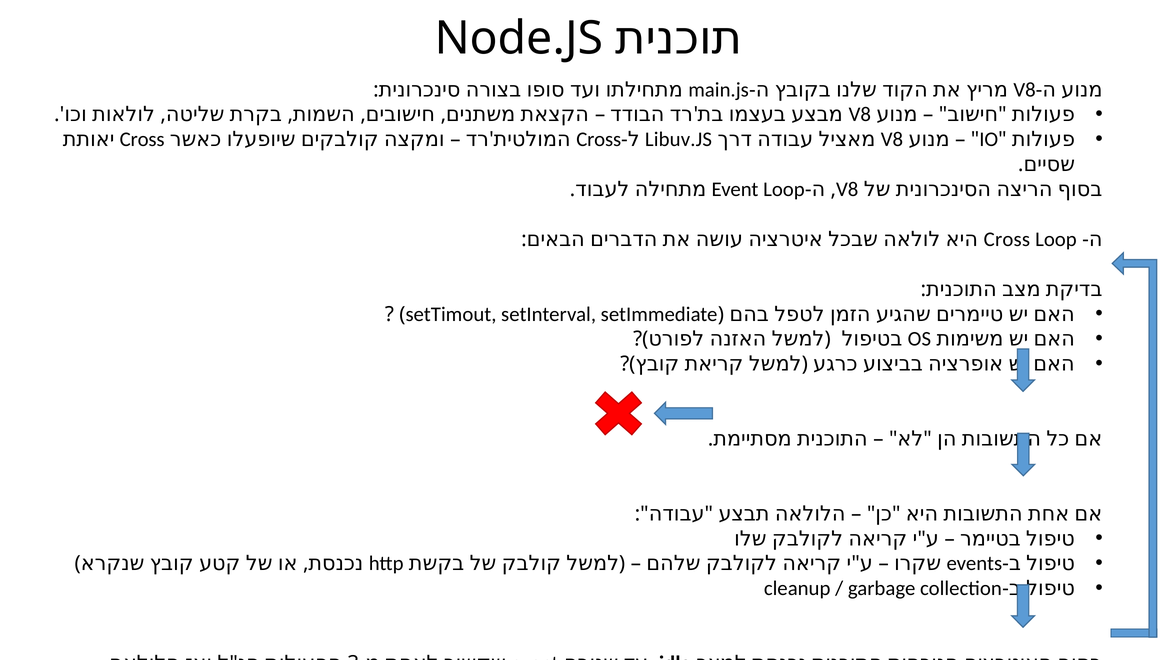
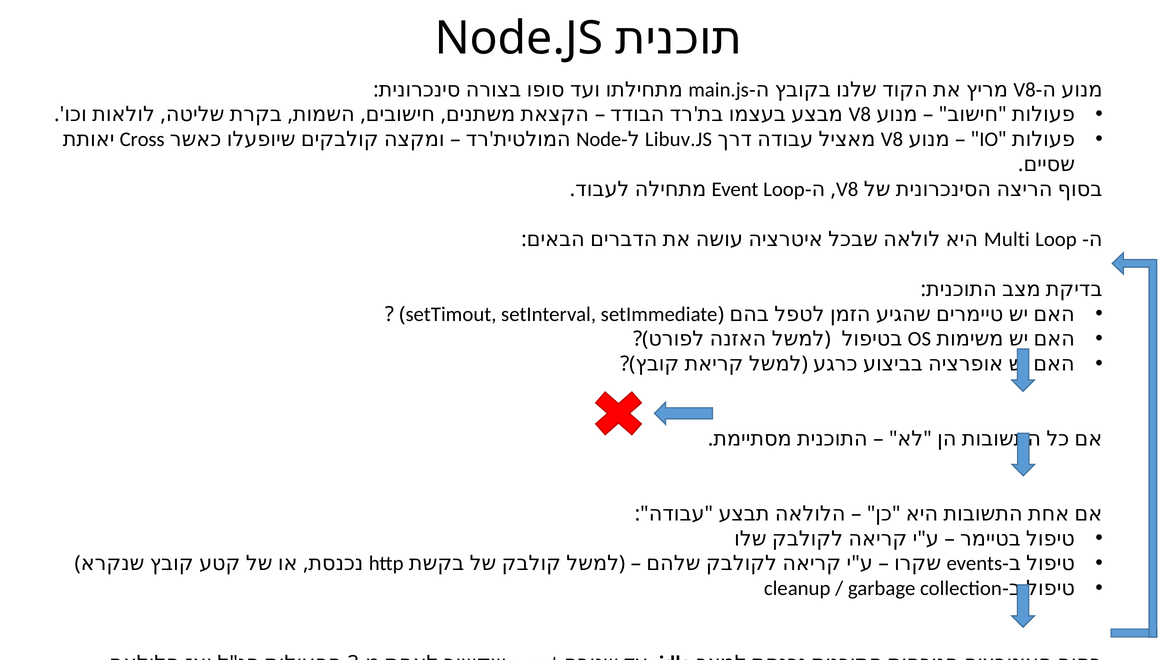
Cross: Cross -> Node (599, 140)
Cross: Cross -> Multi (1007, 239)
